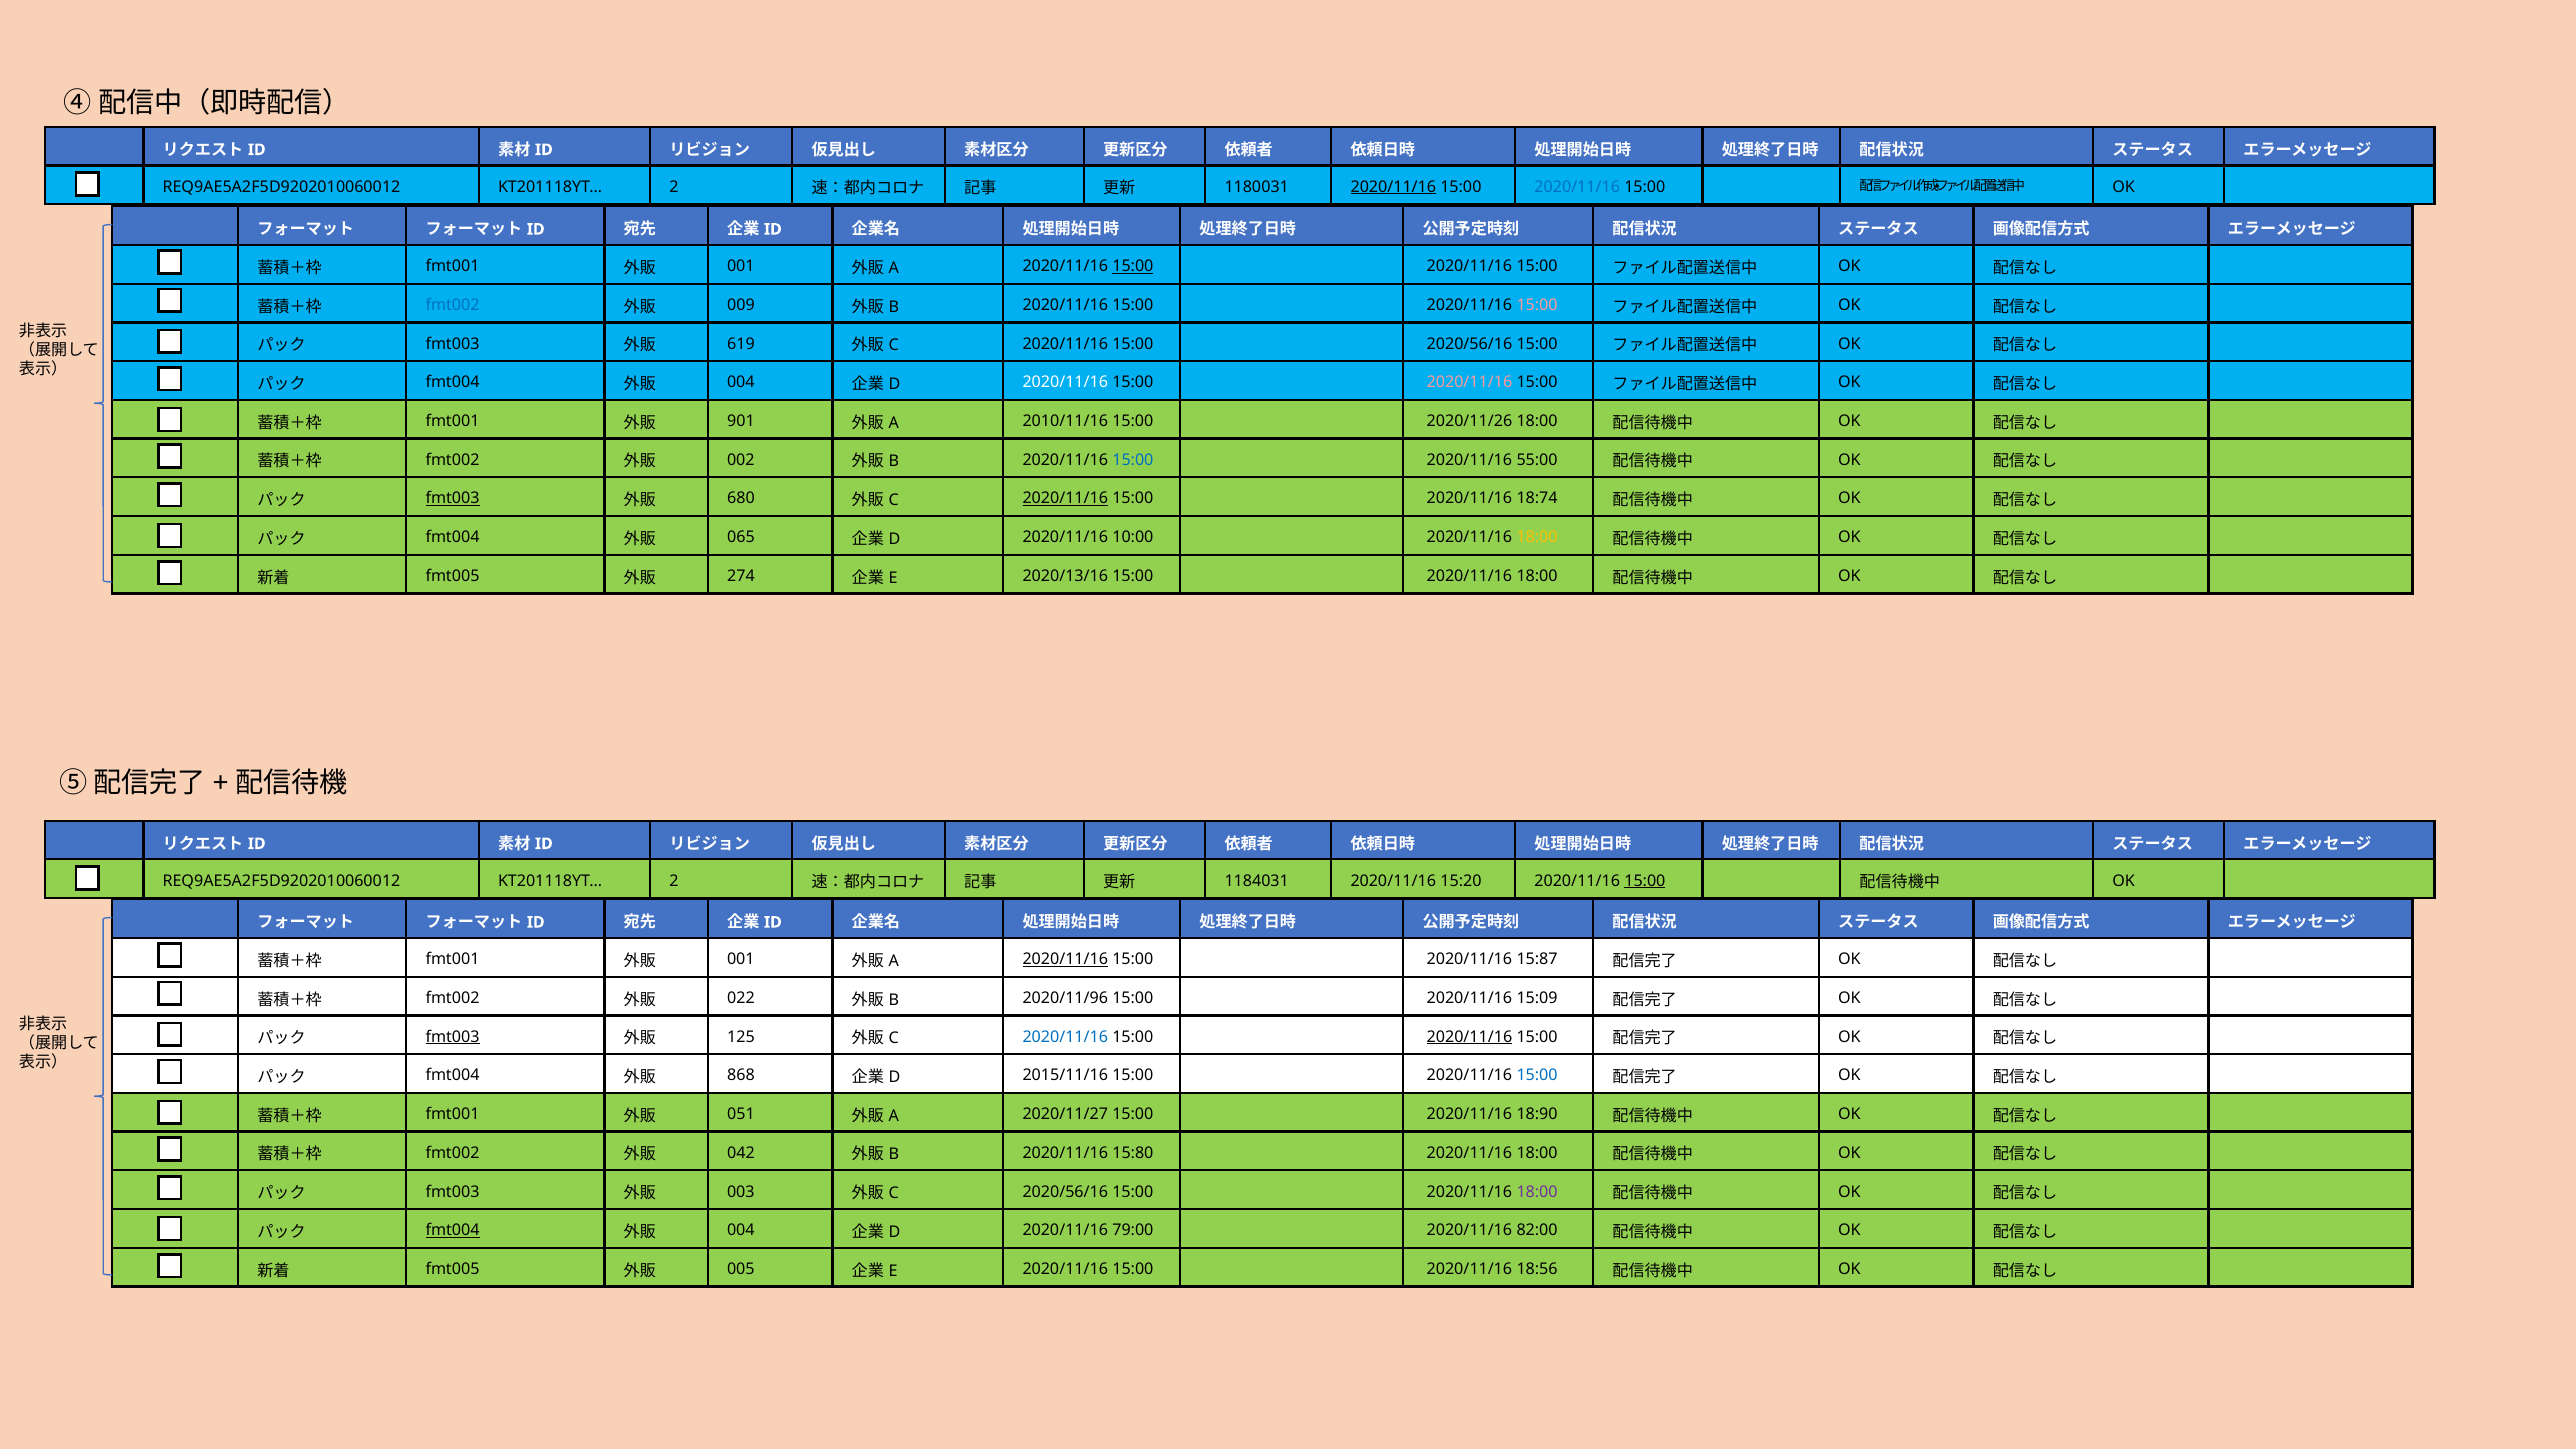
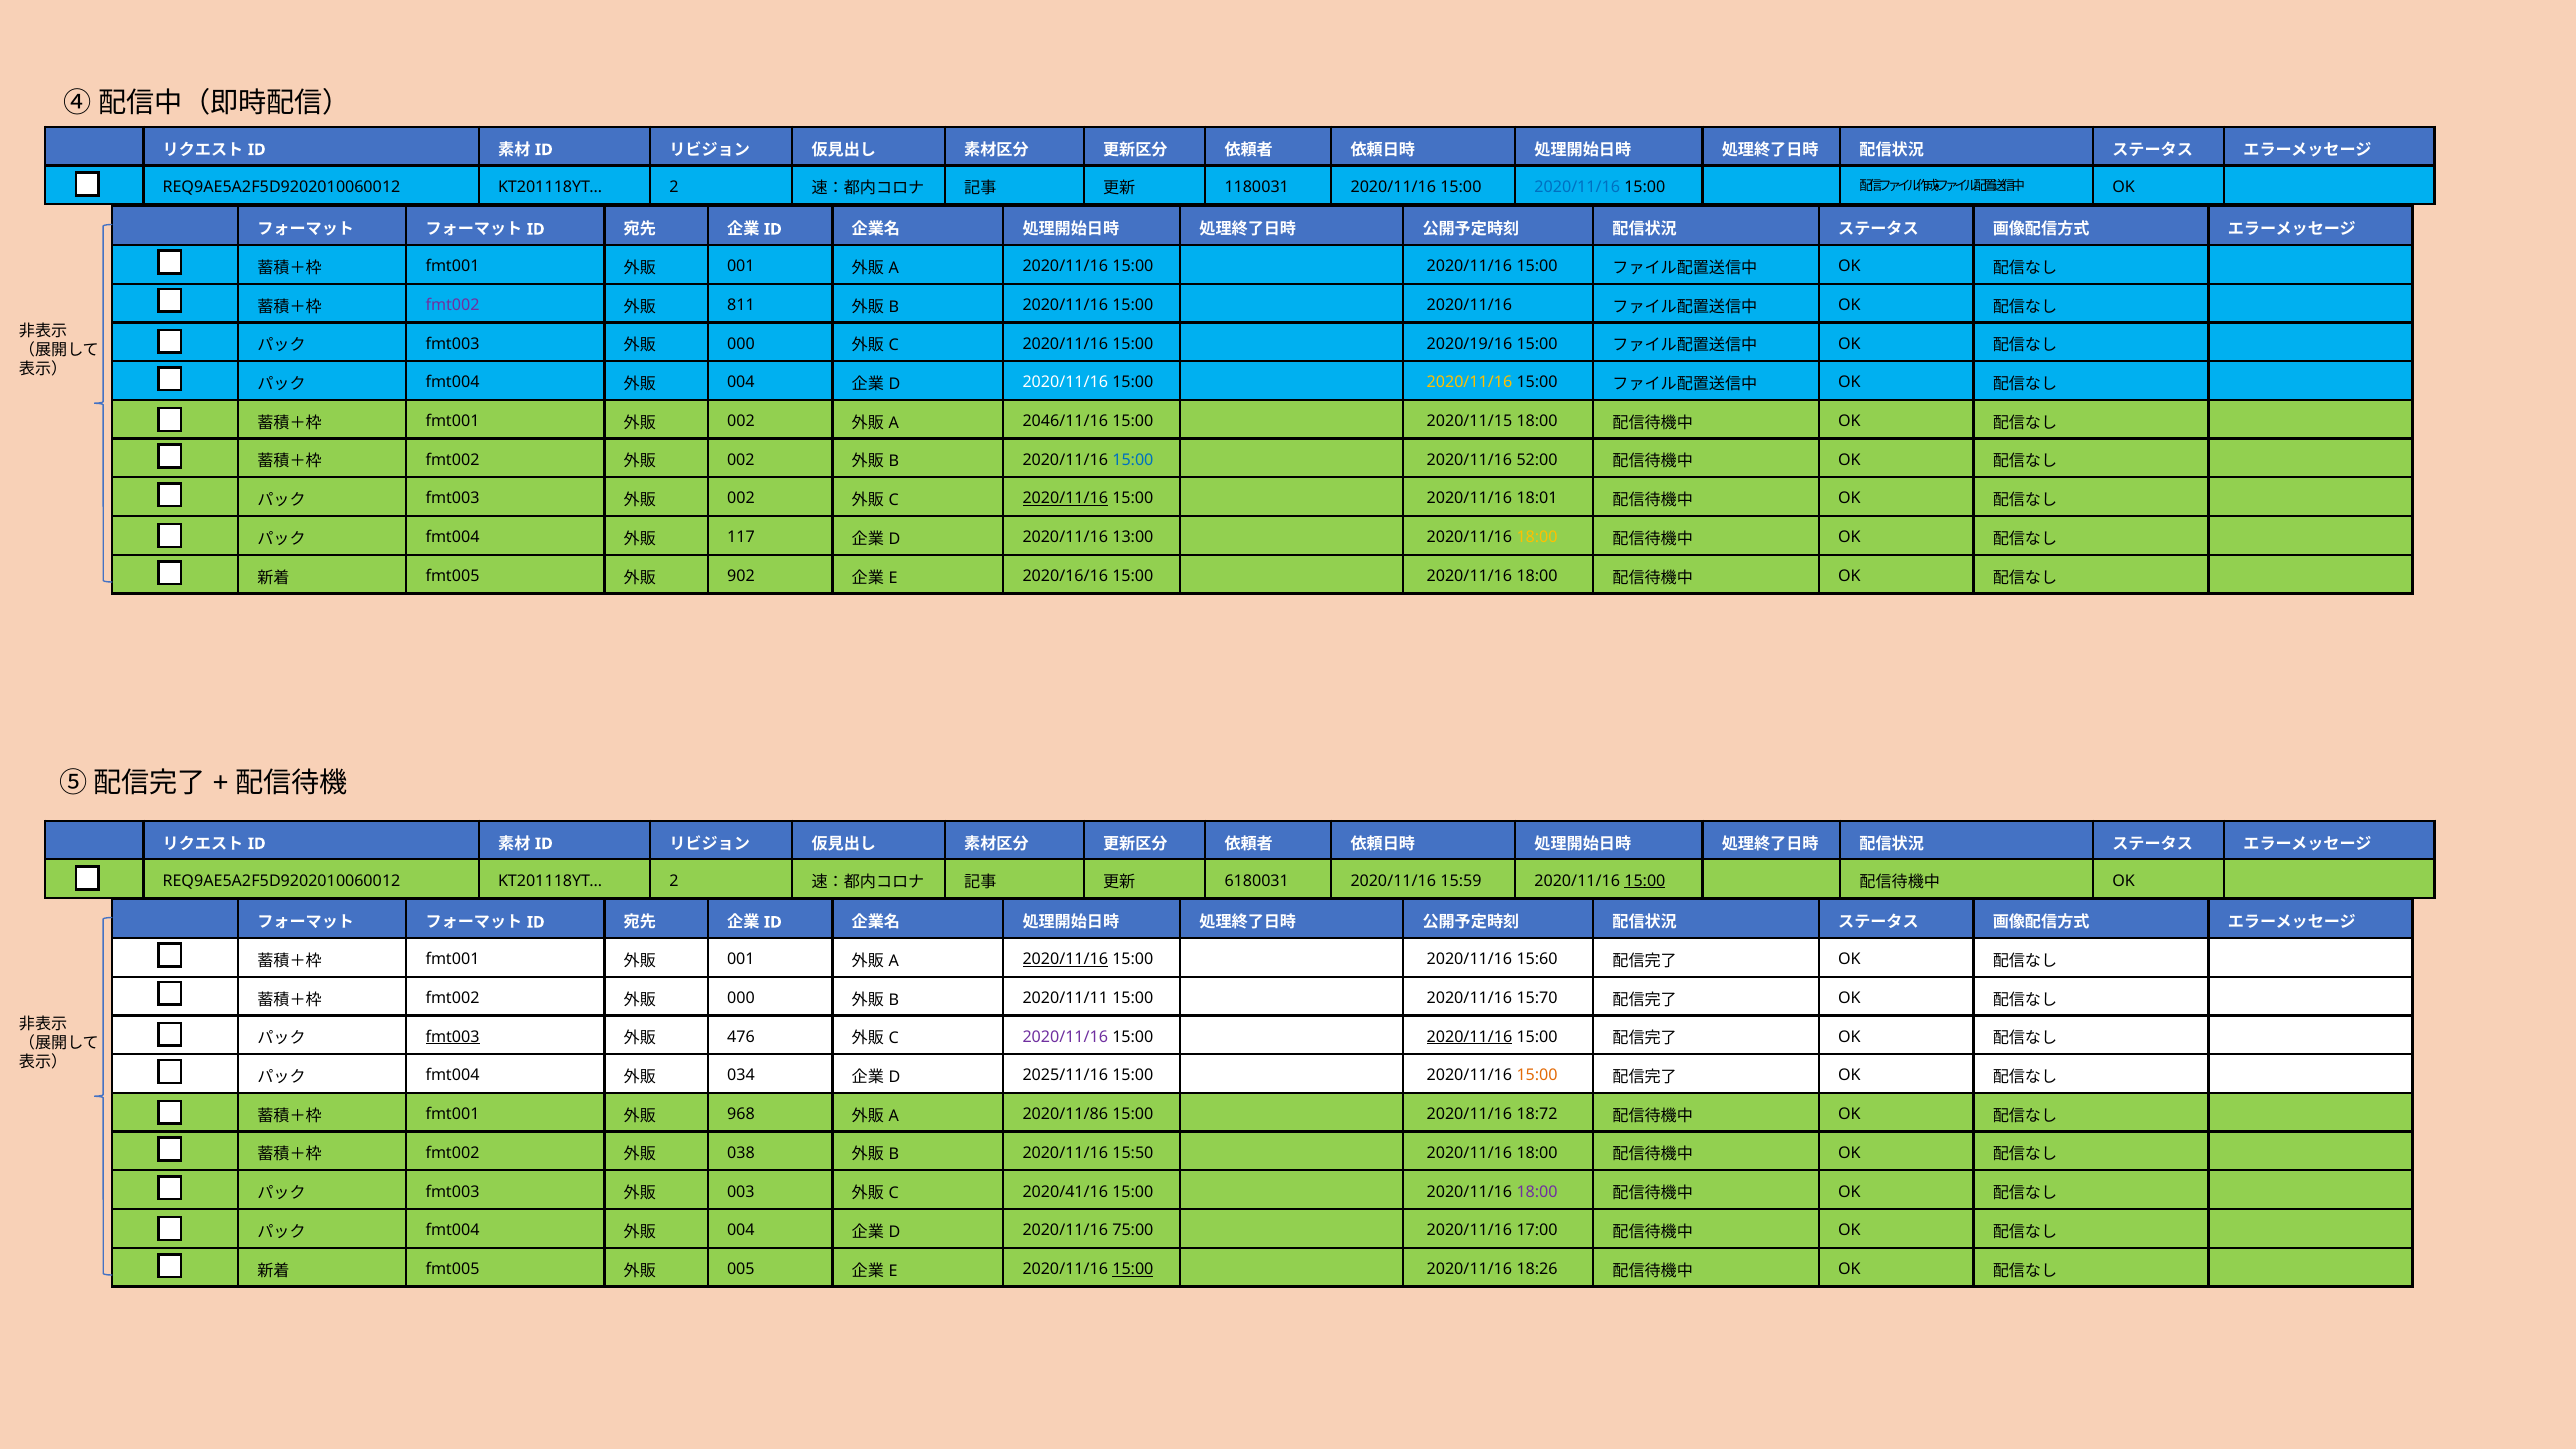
2020/11/16 underline: present -> none (1393, 187)
15:00 underline: present -> none (1133, 266)
fmt002 colour: blue -> purple (453, 305)
009: 009 -> 811 (741, 305)
15:00 colour: pink -> light blue (1537, 305)
619: 619 -> 000 (741, 344)
15:00 2020/56/16: 2020/56/16 -> 2020/19/16 (1469, 344)
2020/11/16 colour: pink -> yellow (1469, 383)
901: 901 -> 002 (741, 421)
2010/11/16: 2010/11/16 -> 2046/11/16 (1065, 421)
2020/11/26: 2020/11/26 -> 2020/11/15 (1469, 421)
55:00: 55:00 -> 52:00 (1537, 460)
fmt003 underline: present -> none (453, 499)
680: 680 -> 002 (741, 499)
18:74: 18:74 -> 18:01 (1537, 499)
065: 065 -> 117 (741, 537)
10:00: 10:00 -> 13:00 (1133, 537)
274: 274 -> 902 (741, 576)
2020/13/16: 2020/13/16 -> 2020/16/16 (1065, 576)
1184031: 1184031 -> 6180031 (1257, 881)
15:20: 15:20 -> 15:59 (1461, 881)
15:87: 15:87 -> 15:60 (1537, 959)
022: 022 -> 000 (741, 998)
2020/11/96: 2020/11/96 -> 2020/11/11 (1065, 998)
15:09: 15:09 -> 15:70 (1537, 998)
125: 125 -> 476 (741, 1037)
2020/11/16 colour: blue -> purple (1065, 1037)
868: 868 -> 034 (741, 1076)
2015/11/16: 2015/11/16 -> 2025/11/16 (1065, 1076)
15:00 colour: blue -> orange (1537, 1076)
051: 051 -> 968 (741, 1114)
2020/11/27: 2020/11/27 -> 2020/11/86 (1065, 1114)
18:90: 18:90 -> 18:72 (1537, 1114)
042: 042 -> 038 (741, 1153)
15:80: 15:80 -> 15:50 (1133, 1153)
2020/56/16: 2020/56/16 -> 2020/41/16 (1065, 1192)
fmt004 underline: present -> none (453, 1230)
79:00: 79:00 -> 75:00 (1133, 1230)
82:00: 82:00 -> 17:00 (1537, 1230)
15:00 underline: none -> present (1133, 1269)
18:56: 18:56 -> 18:26 (1537, 1269)
